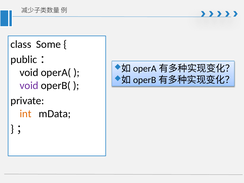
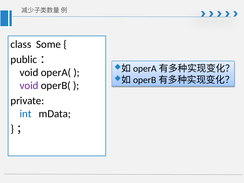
int colour: orange -> blue (26, 114)
